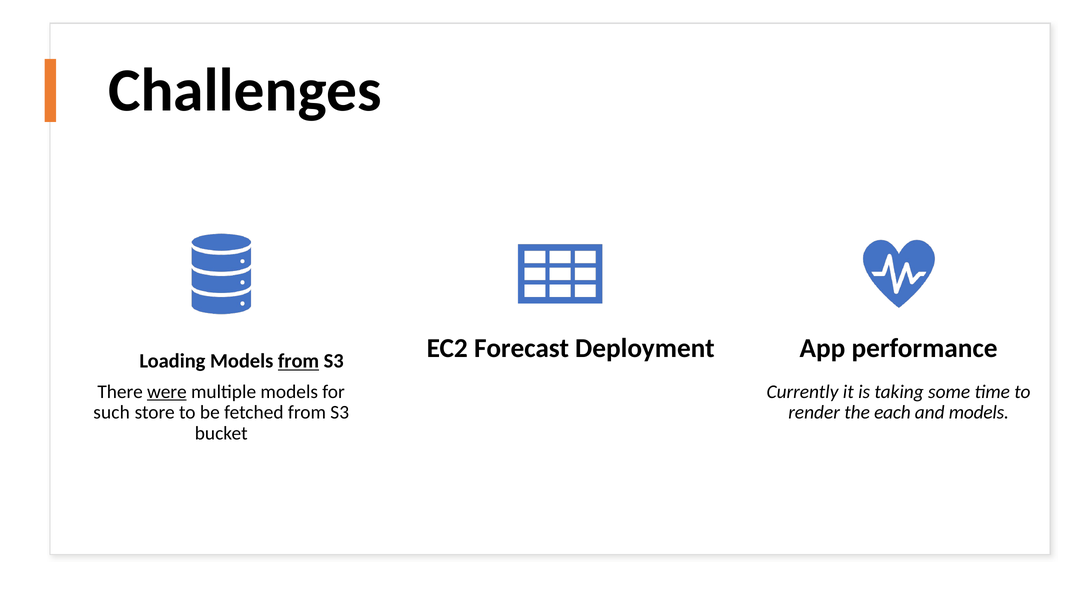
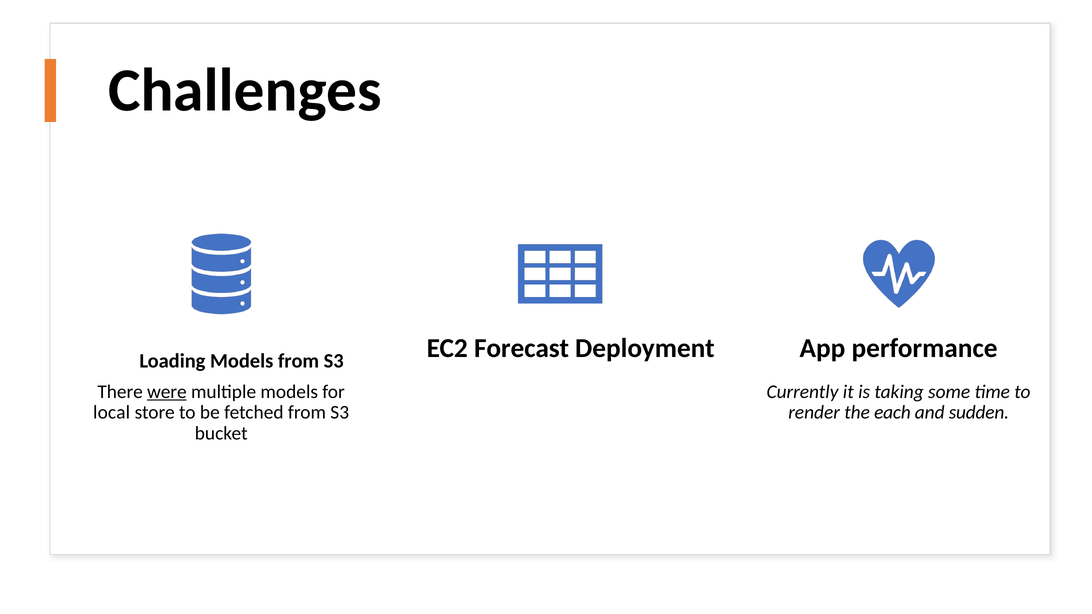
from underline: present -> none (299, 361)
such: such -> local (112, 413)
and models: models -> sudden (979, 413)
